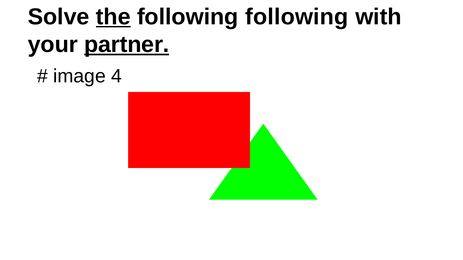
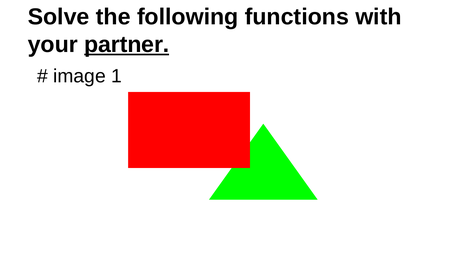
the underline: present -> none (113, 17)
following following: following -> functions (297, 17)
4: 4 -> 1 (116, 76)
